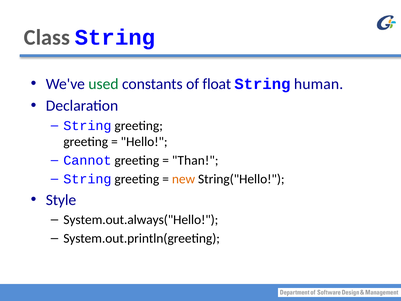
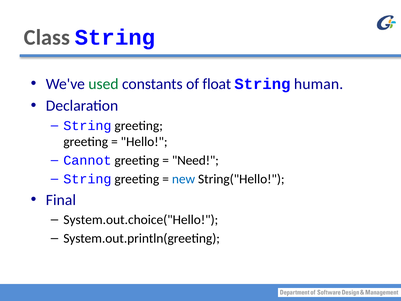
Than: Than -> Need (195, 160)
new colour: orange -> blue (184, 179)
Style: Style -> Final (61, 200)
System.out.always("Hello: System.out.always("Hello -> System.out.choice("Hello (141, 220)
